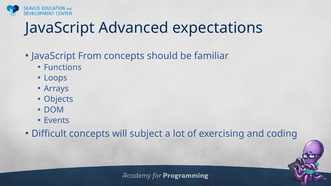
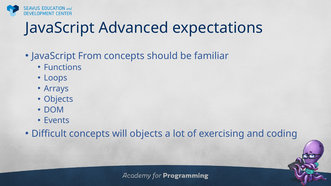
will subject: subject -> objects (146, 134)
